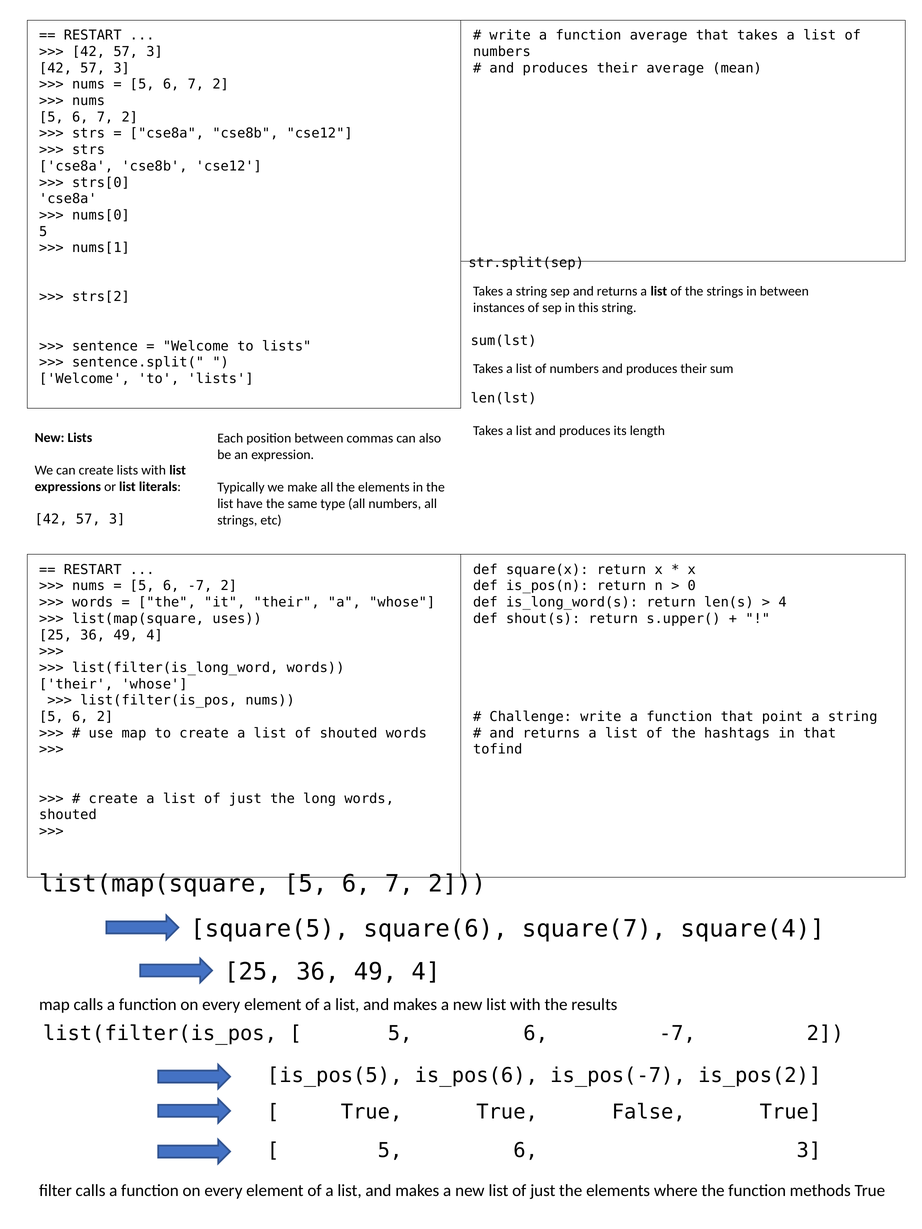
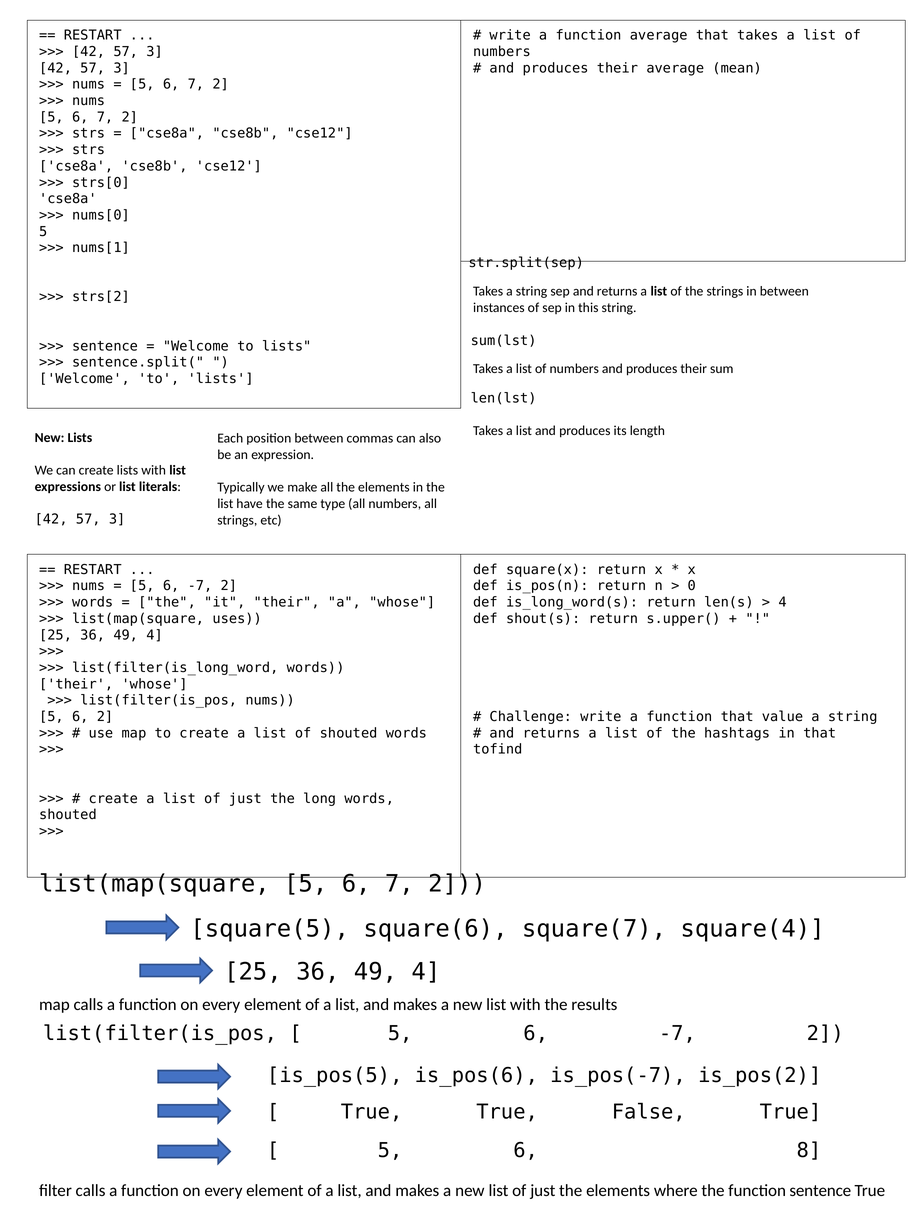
point: point -> value (782, 717)
6 3: 3 -> 8 (809, 1151)
function methods: methods -> sentence (820, 1191)
